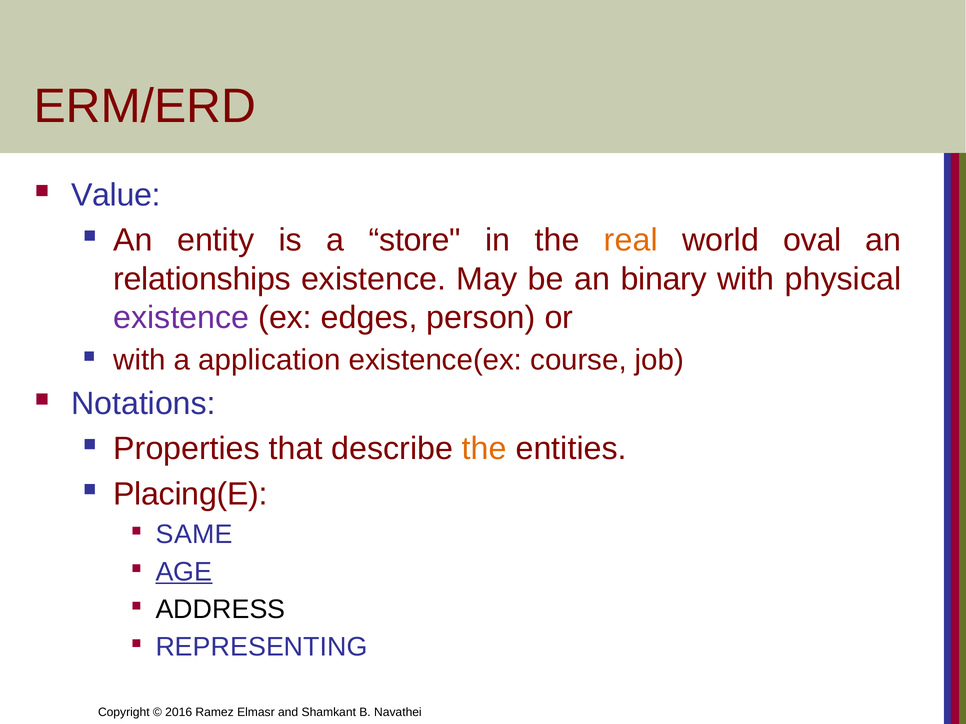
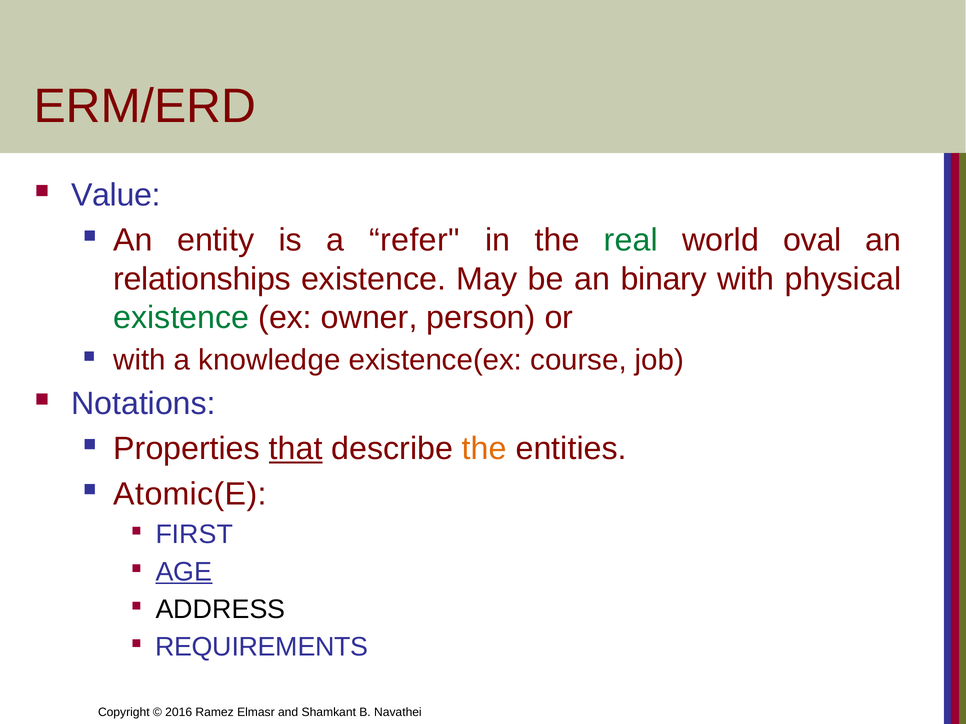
store: store -> refer (414, 240)
real colour: orange -> green (631, 240)
existence colour: purple -> green (181, 318)
edges: edges -> owner (369, 318)
application: application -> knowledge (269, 360)
that underline: none -> present (296, 449)
Placing(E: Placing(E -> Atomic(E (190, 494)
SAME: SAME -> FIRST (194, 535)
REPRESENTING: REPRESENTING -> REQUIREMENTS (262, 647)
